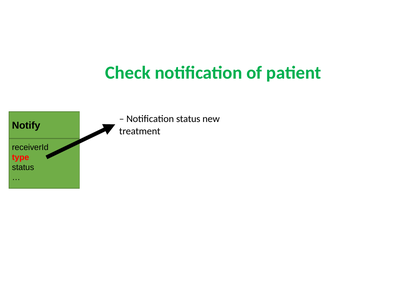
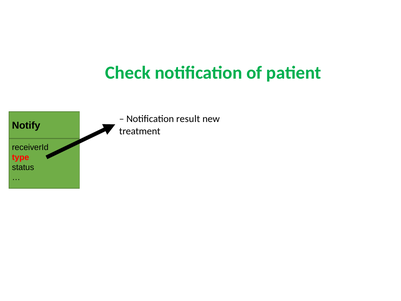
Notification status: status -> result (188, 119)
